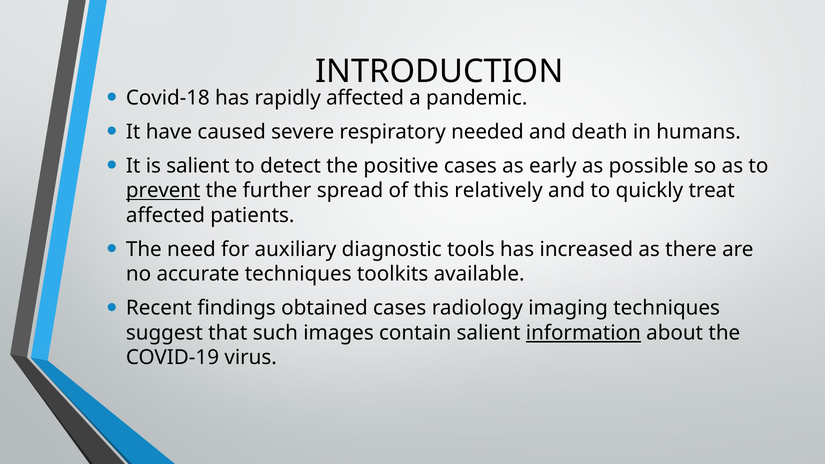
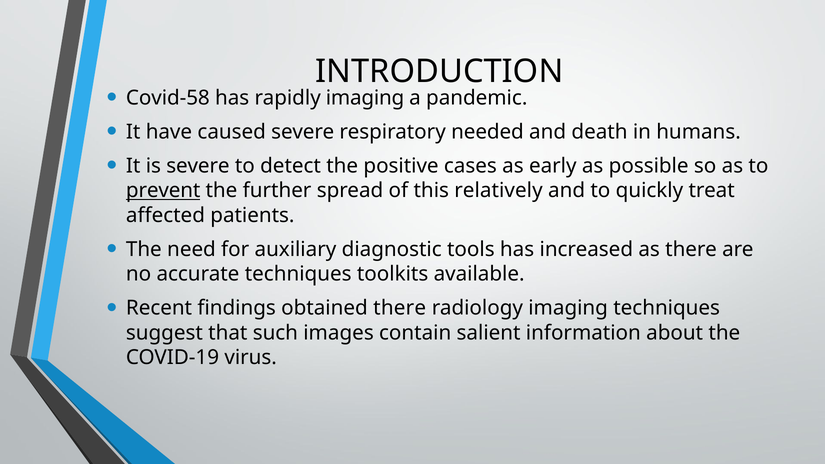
Covid-18: Covid-18 -> Covid-58 (168, 98)
rapidly affected: affected -> imaging (365, 98)
is salient: salient -> severe (198, 166)
obtained cases: cases -> there (400, 308)
information underline: present -> none (583, 333)
